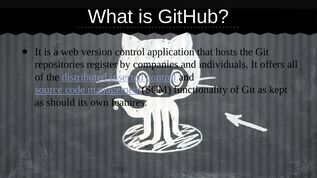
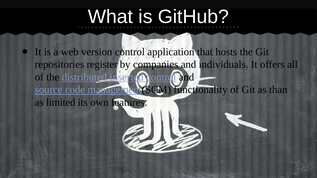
kept: kept -> than (278, 90)
should: should -> limited (61, 103)
